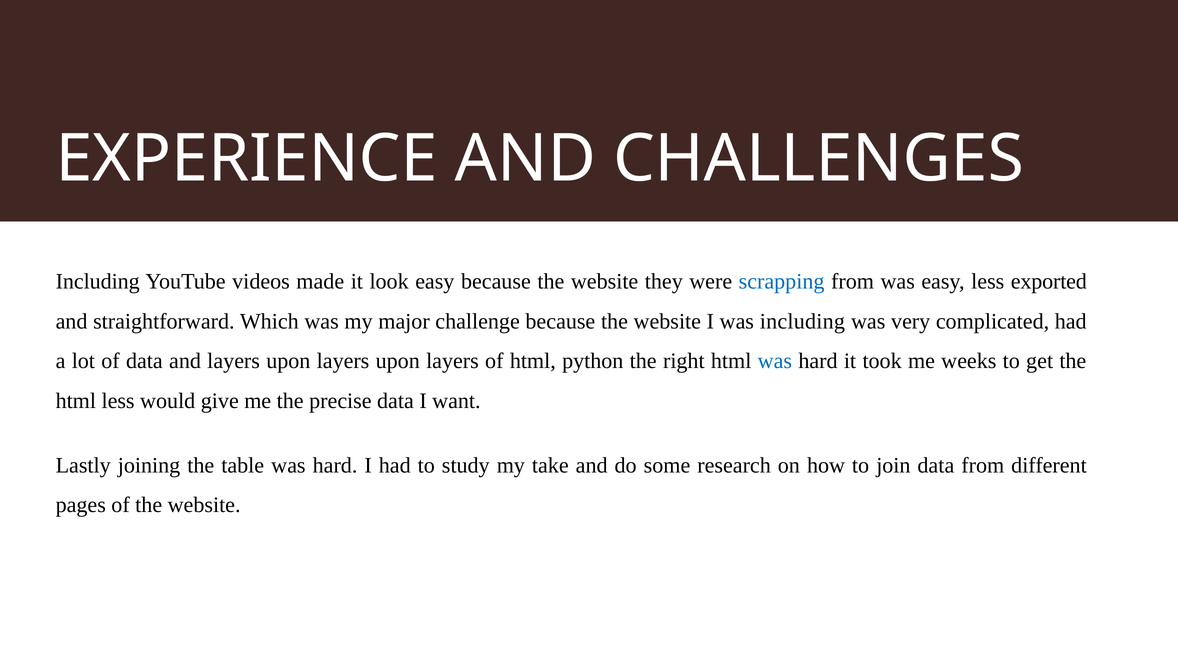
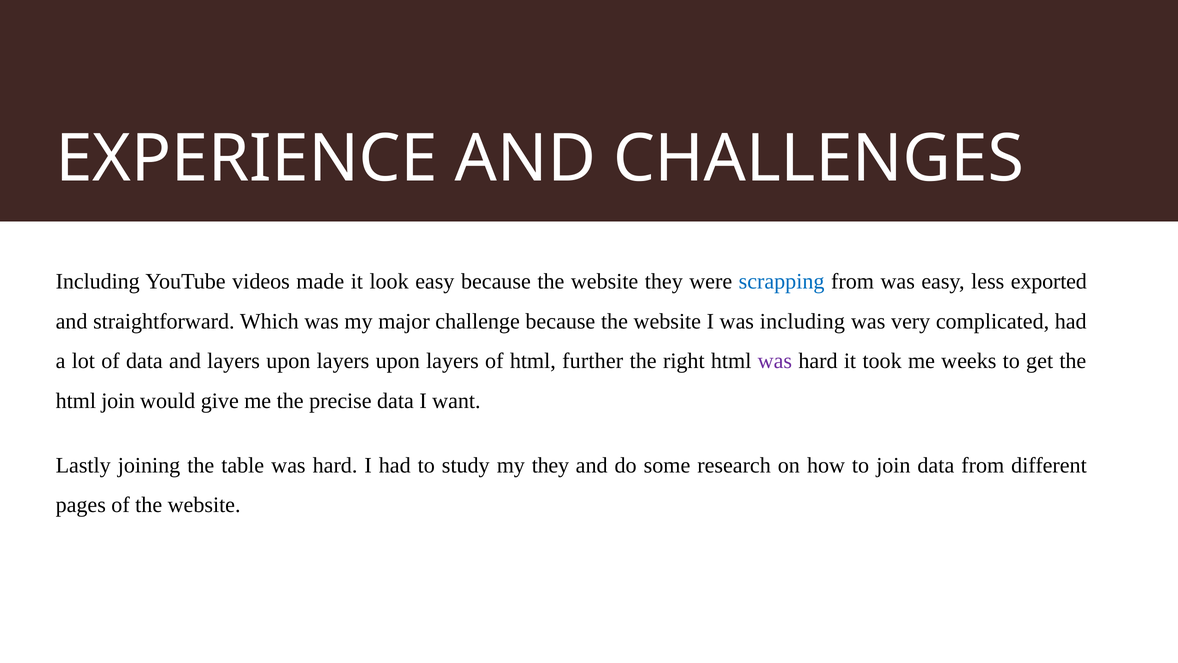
python: python -> further (593, 361)
was colour: blue -> purple (775, 361)
html less: less -> join (118, 401)
my take: take -> they (550, 465)
